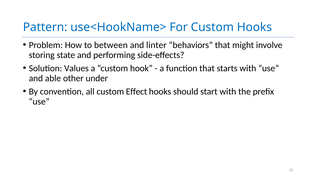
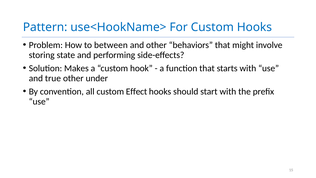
and linter: linter -> other (156, 45)
Values: Values -> Makes (76, 68)
able: able -> true (53, 78)
